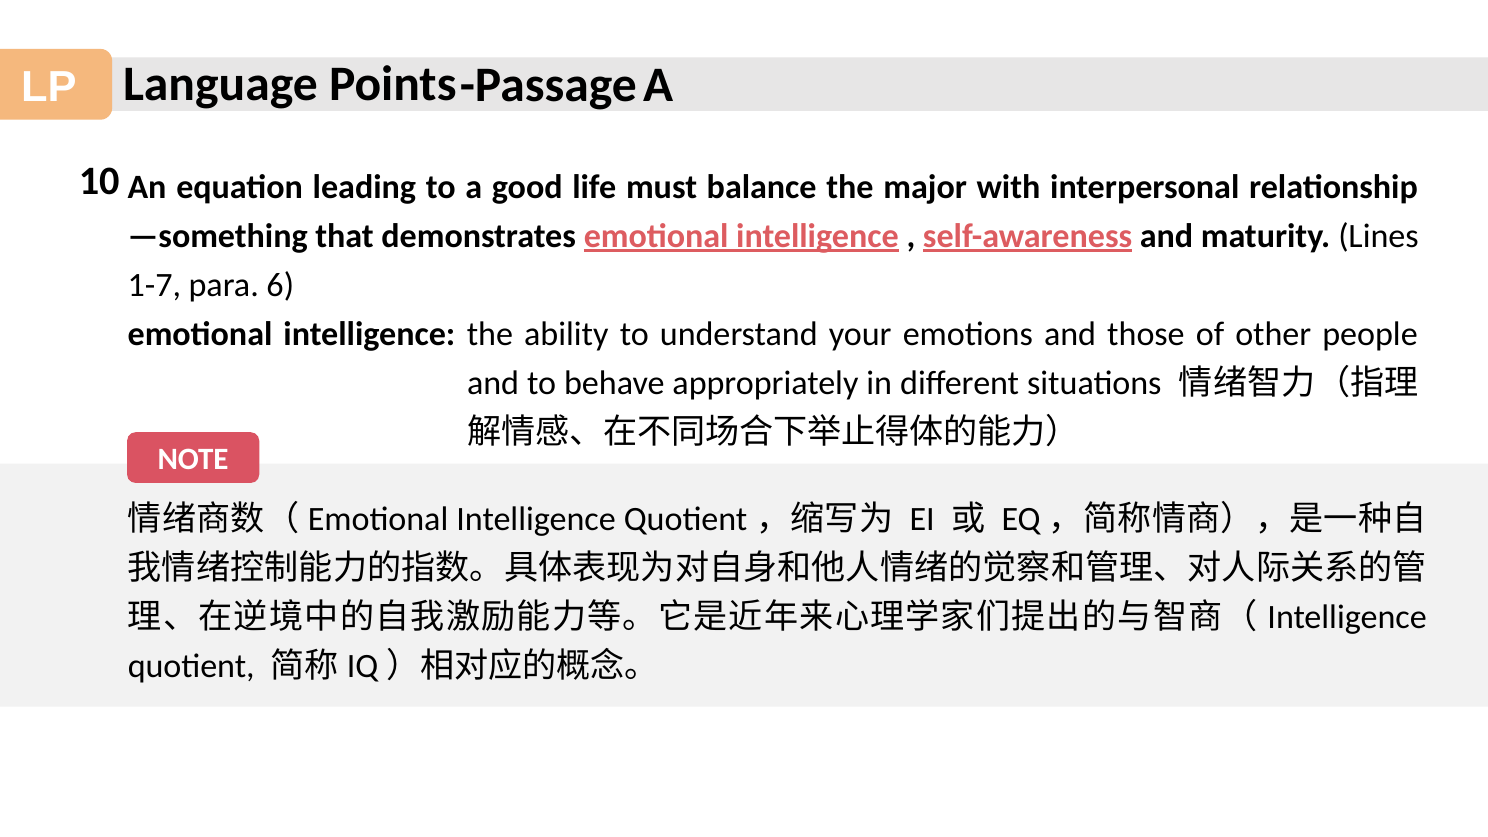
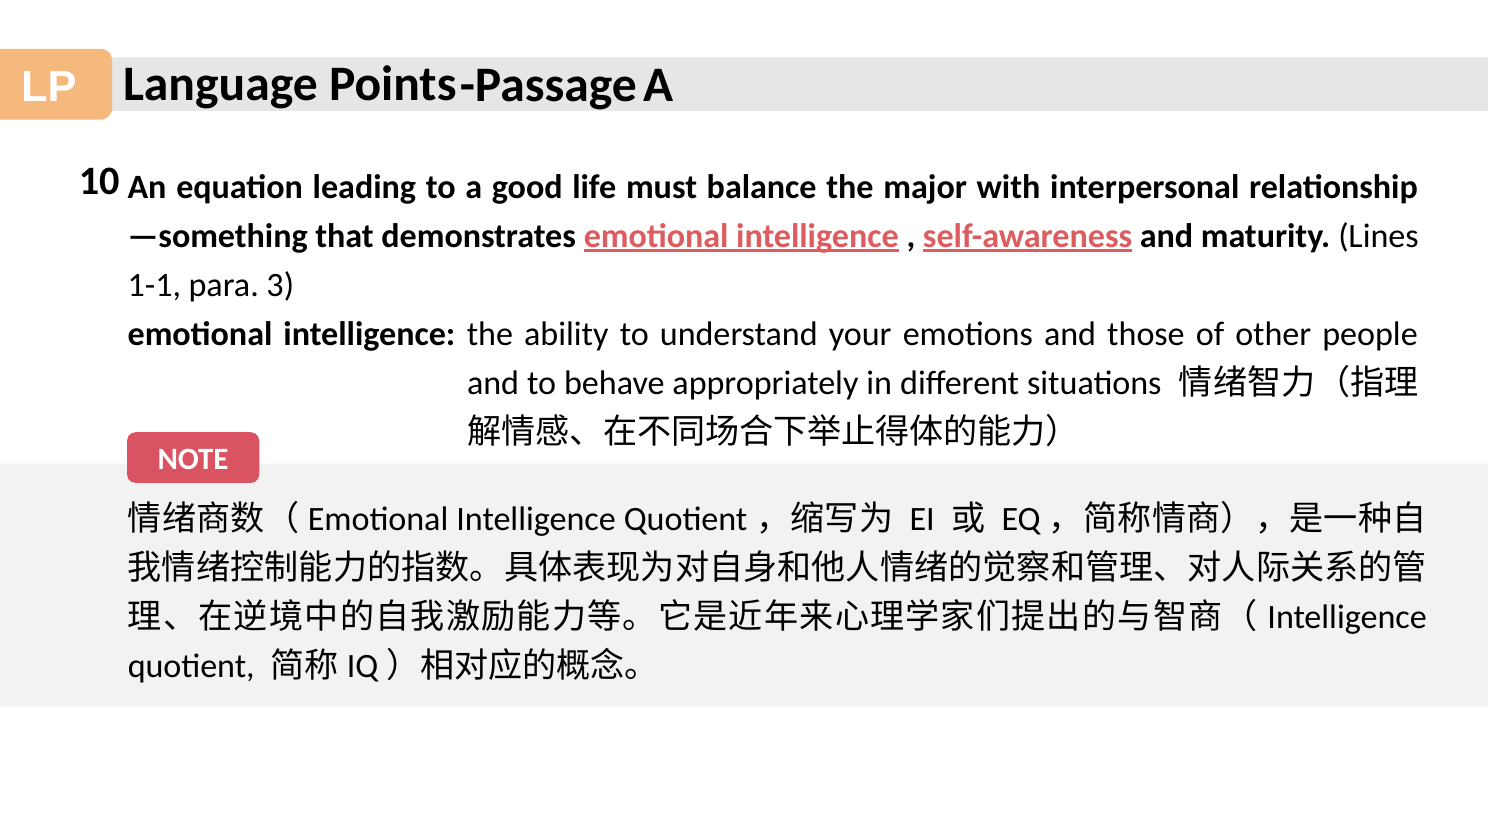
1-7: 1-7 -> 1-1 (154, 285)
6: 6 -> 3 (280, 285)
